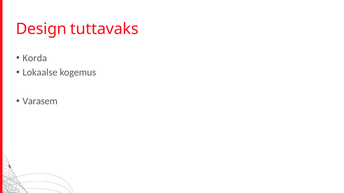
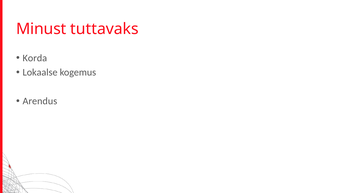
Design: Design -> Minust (41, 29)
Varasem: Varasem -> Arendus (40, 101)
